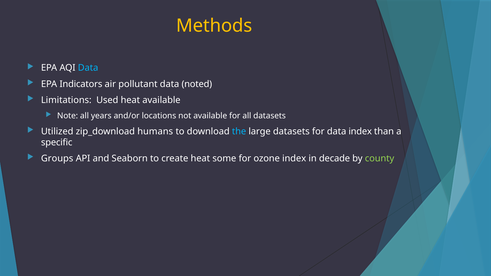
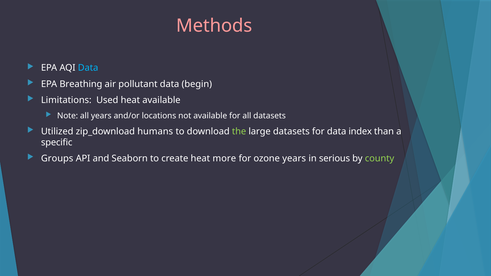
Methods colour: yellow -> pink (214, 26)
Indicators: Indicators -> Breathing (81, 84)
noted: noted -> begin (197, 84)
the colour: light blue -> light green (239, 131)
some: some -> more (224, 159)
ozone index: index -> years (294, 159)
decade: decade -> serious (335, 159)
